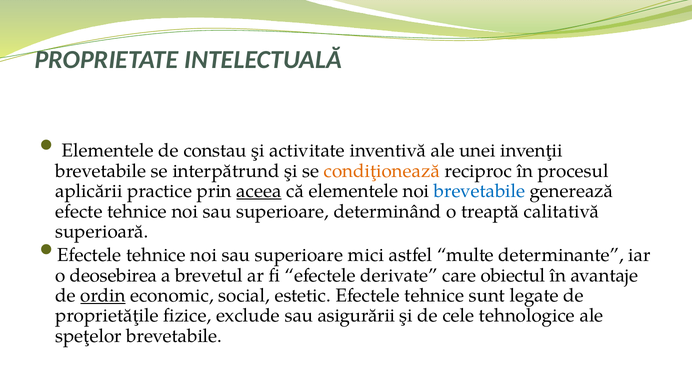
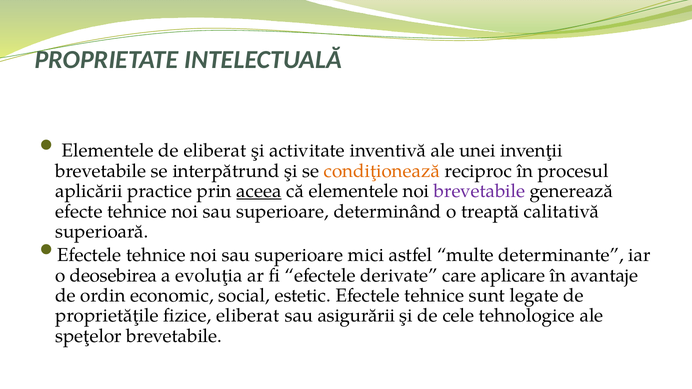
de constau: constau -> eliberat (215, 151)
brevetabile colour: blue -> purple (480, 191)
brevetul: brevetul -> evoluţia (209, 276)
obiectul: obiectul -> aplicare (513, 276)
ordin underline: present -> none (103, 296)
fizice exclude: exclude -> eliberat (248, 316)
